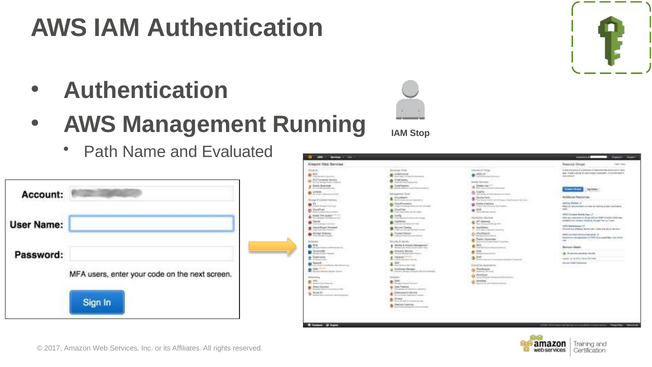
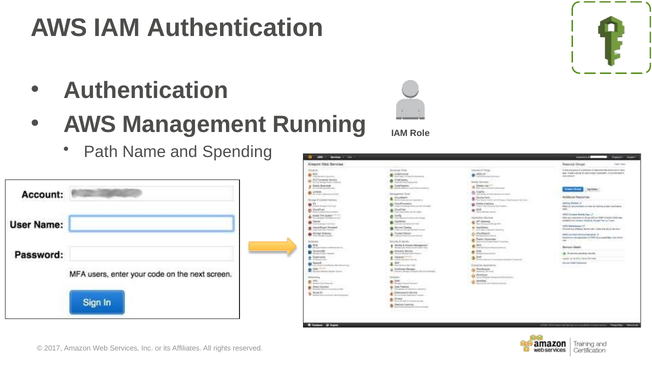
Stop: Stop -> Role (420, 133)
Evaluated: Evaluated -> Spending (237, 152)
